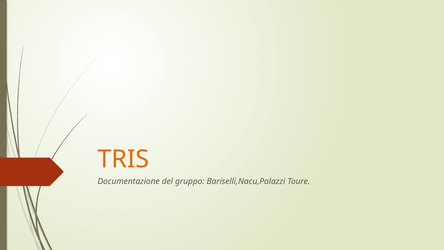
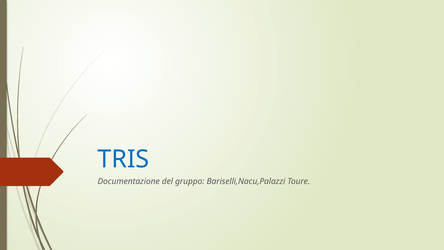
TRIS colour: orange -> blue (123, 159)
